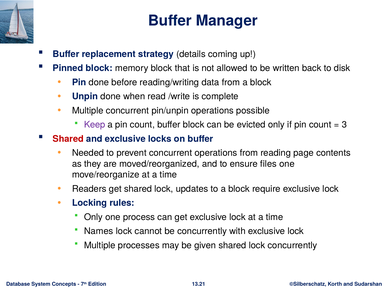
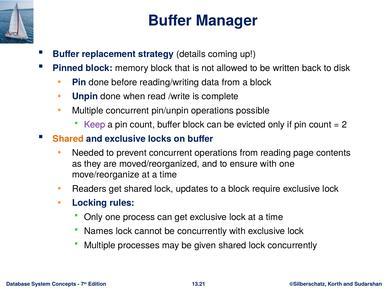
3: 3 -> 2 (344, 125)
Shared colour: red -> orange (68, 139)
ensure files: files -> with (268, 164)
